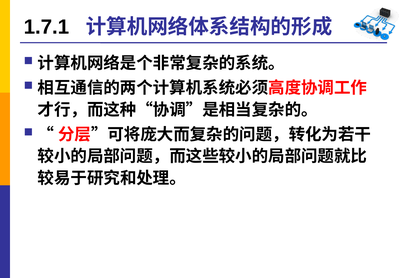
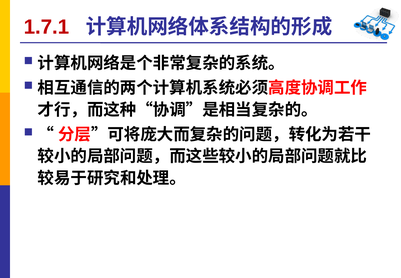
1.7.1 colour: black -> red (47, 27)
